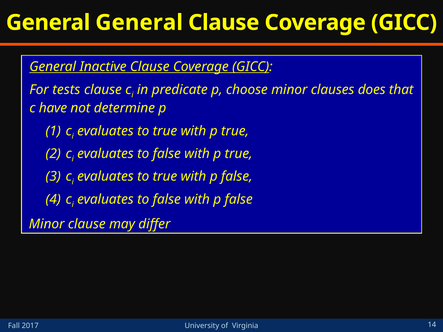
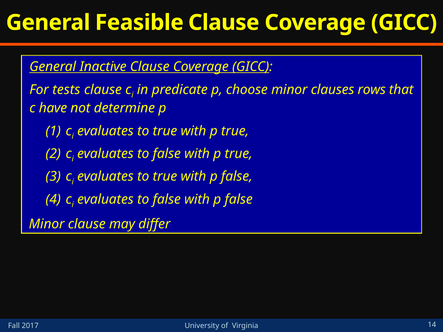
General General: General -> Feasible (139, 23)
does: does -> rows (372, 90)
